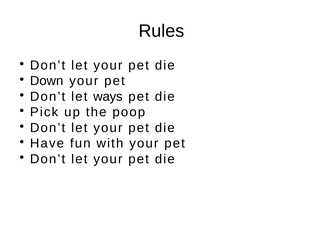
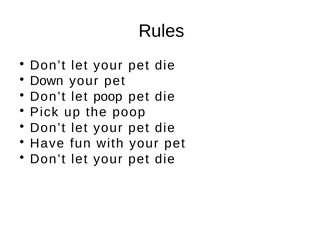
let ways: ways -> poop (108, 97)
